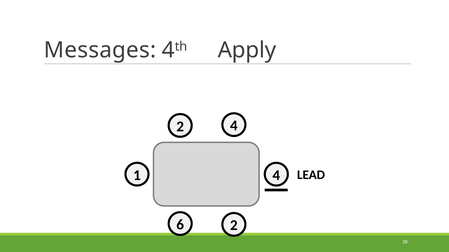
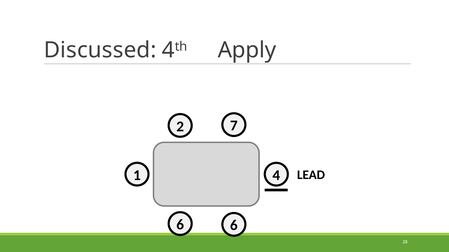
Messages: Messages -> Discussed (100, 50)
2 4: 4 -> 7 (234, 126)
6 2: 2 -> 6 (234, 226)
